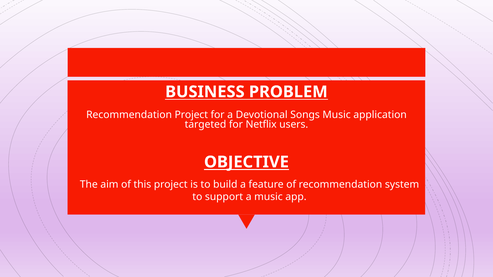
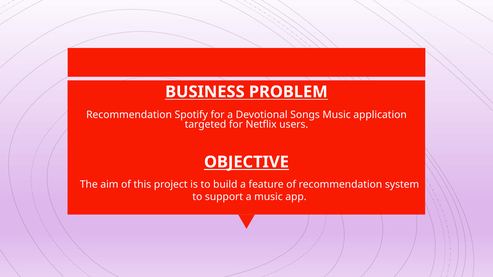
Recommendation Project: Project -> Spotify (191, 115)
